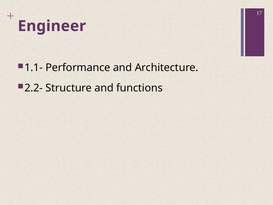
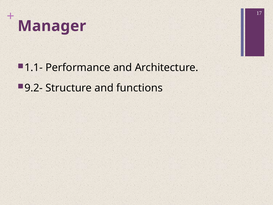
Engineer: Engineer -> Manager (52, 26)
2.2-: 2.2- -> 9.2- (34, 88)
